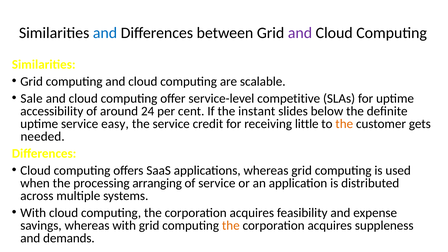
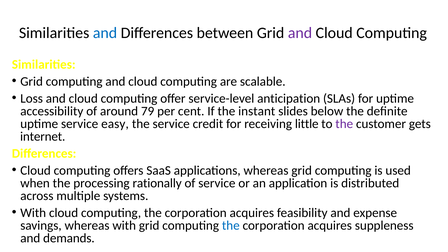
Sale: Sale -> Loss (32, 98)
competitive: competitive -> anticipation (289, 98)
24: 24 -> 79 (148, 111)
the colour: orange -> purple (344, 124)
needed: needed -> internet (43, 137)
arranging: arranging -> rationally (157, 183)
the colour: orange -> blue (231, 225)
